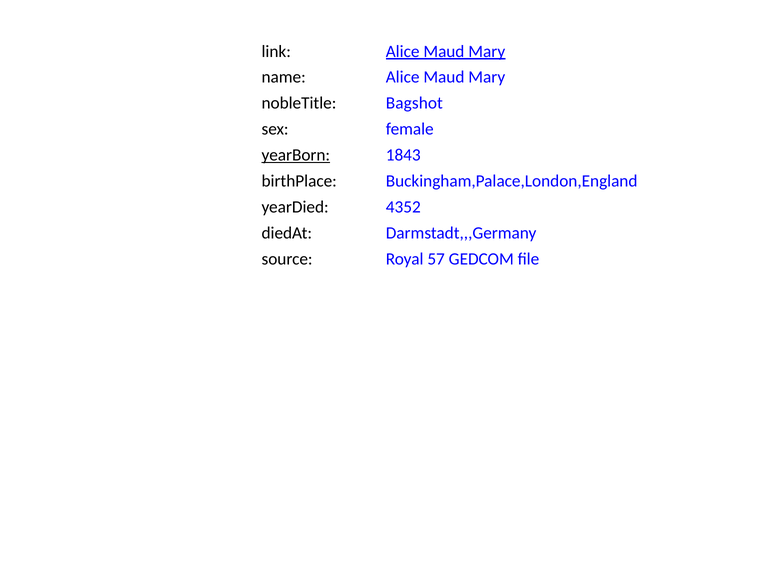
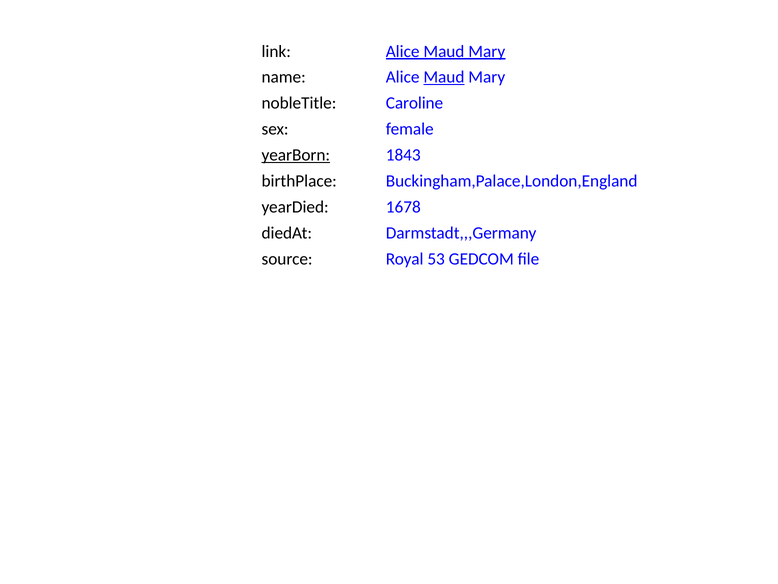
Maud underline: none -> present (444, 77)
Bagshot: Bagshot -> Caroline (414, 103)
4352: 4352 -> 1678 (403, 207)
57: 57 -> 53 (436, 259)
